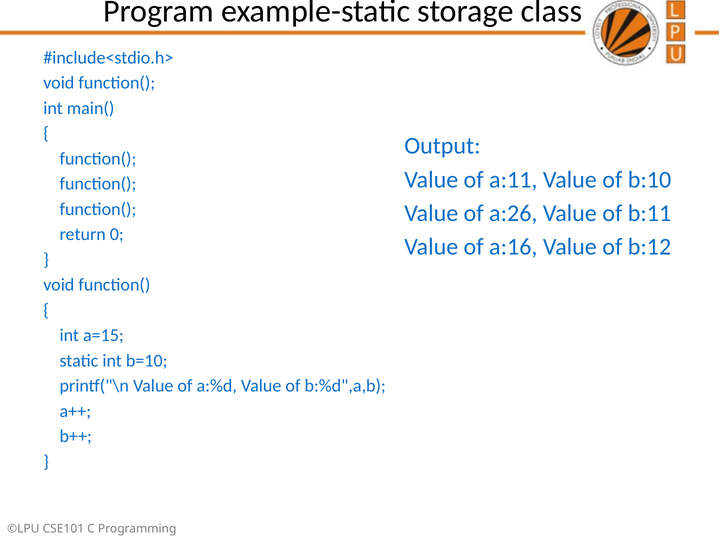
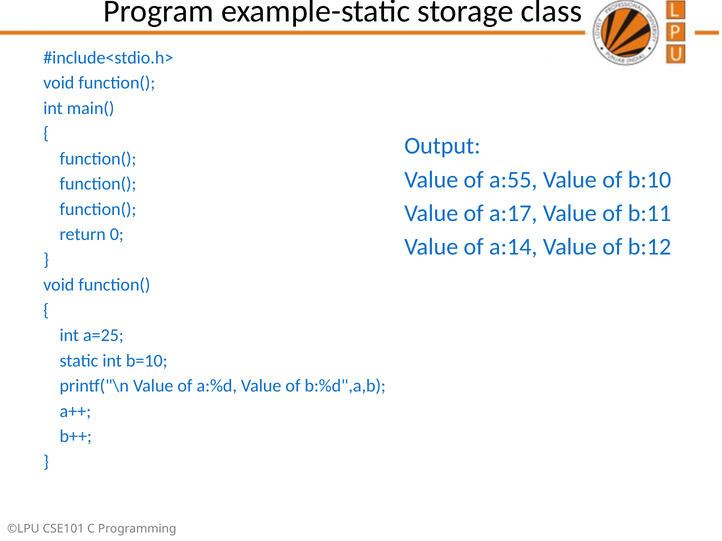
a:11: a:11 -> a:55 (513, 180)
a:26: a:26 -> a:17 (513, 213)
a:16: a:16 -> a:14 (513, 247)
a=15: a=15 -> a=25 (103, 336)
